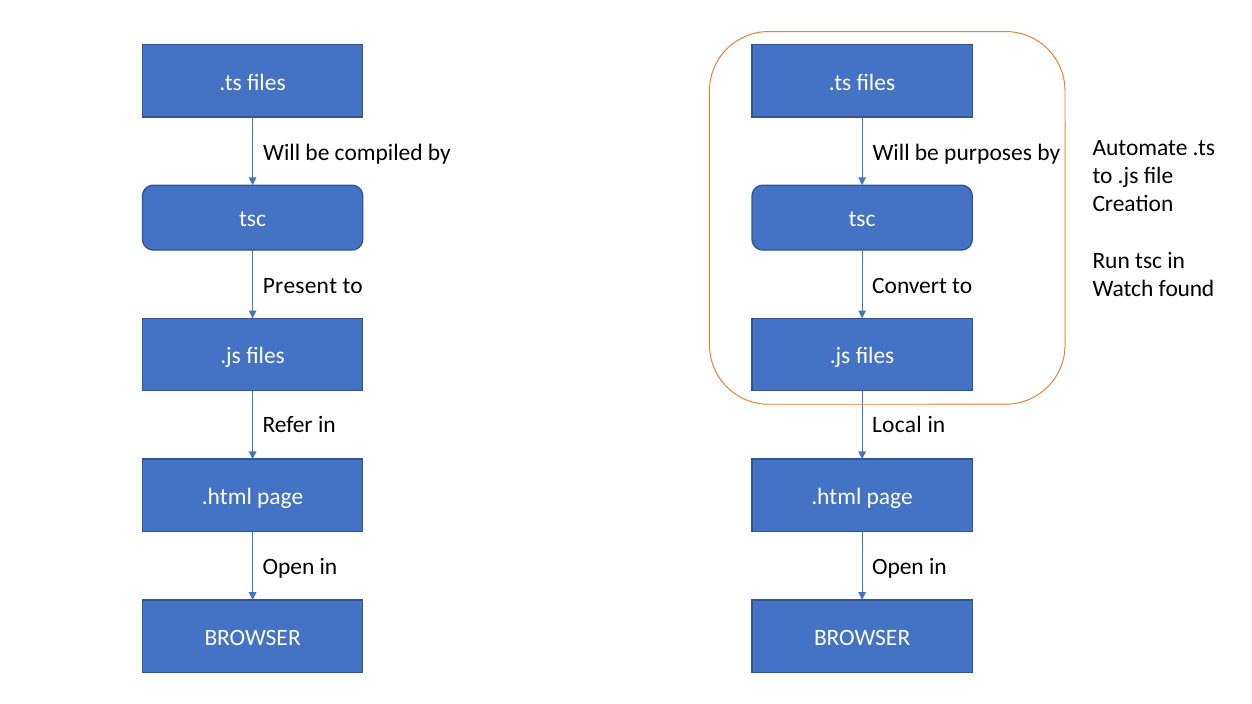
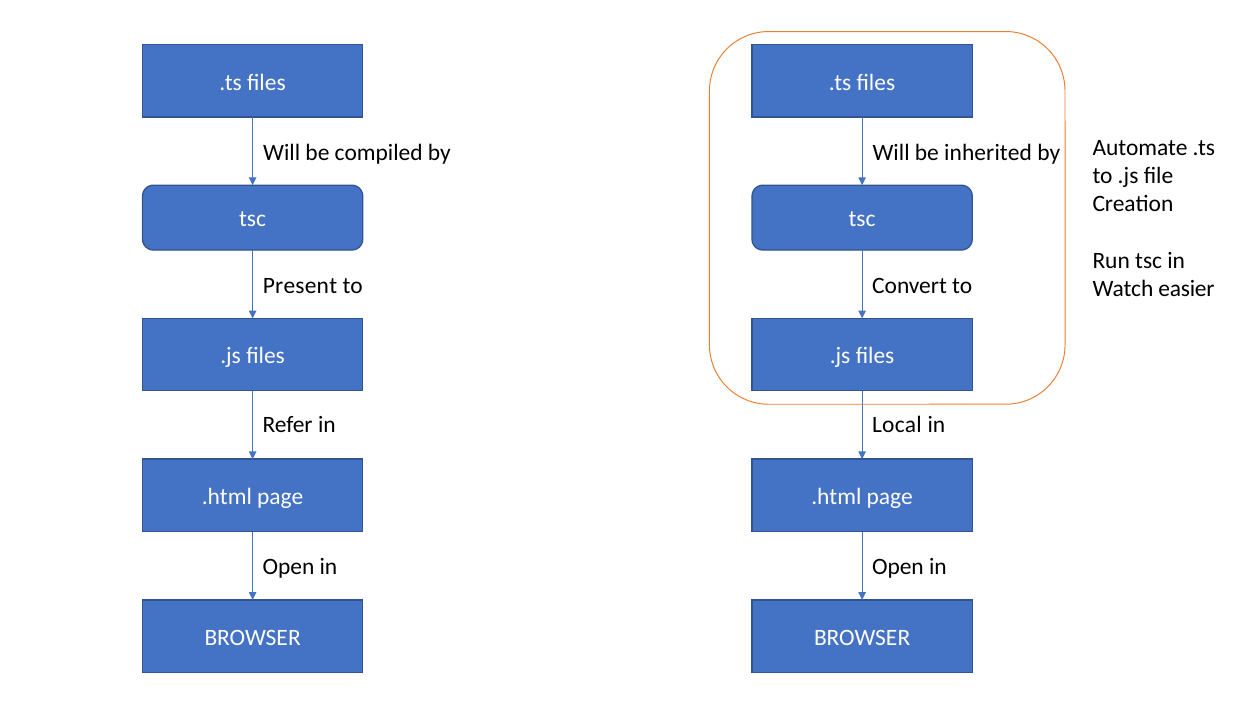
purposes: purposes -> inherited (988, 152)
found: found -> easier (1186, 289)
